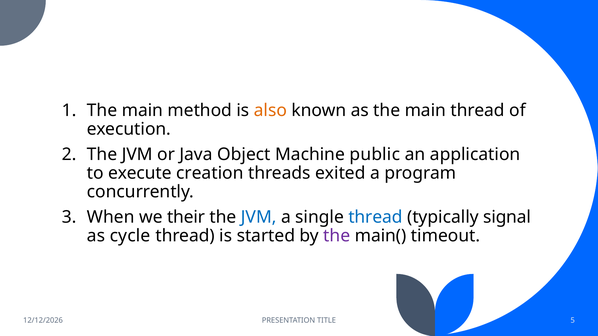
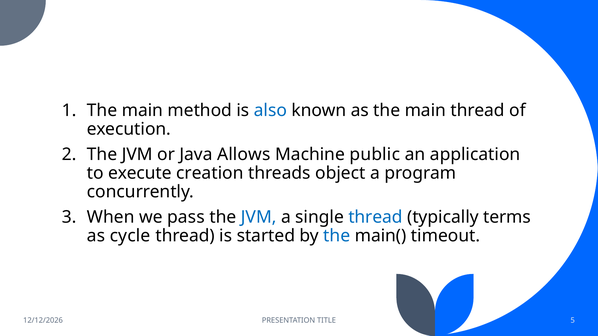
also colour: orange -> blue (270, 111)
Object: Object -> Allows (244, 154)
exited: exited -> object (340, 173)
their: their -> pass (186, 217)
signal: signal -> terms (507, 217)
the colour: purple -> blue (337, 236)
